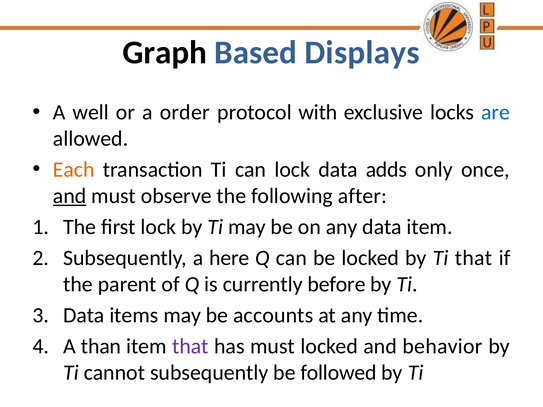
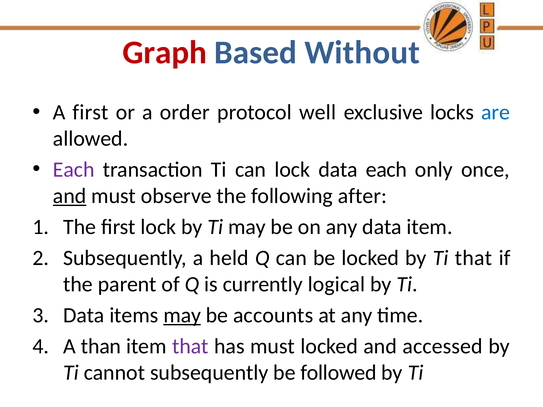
Graph colour: black -> red (165, 53)
Displays: Displays -> Without (362, 53)
A well: well -> first (91, 112)
with: with -> well (318, 112)
Each colour: orange -> purple (74, 170)
data adds: adds -> each (386, 170)
here: here -> held (229, 258)
before: before -> logical (336, 284)
may underline: none -> present (182, 315)
behavior: behavior -> accessed (443, 347)
